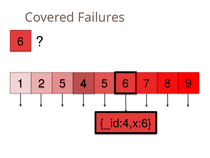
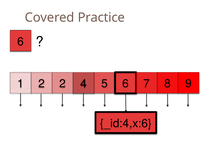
Failures: Failures -> Practice (101, 18)
2 5: 5 -> 2 (63, 83)
